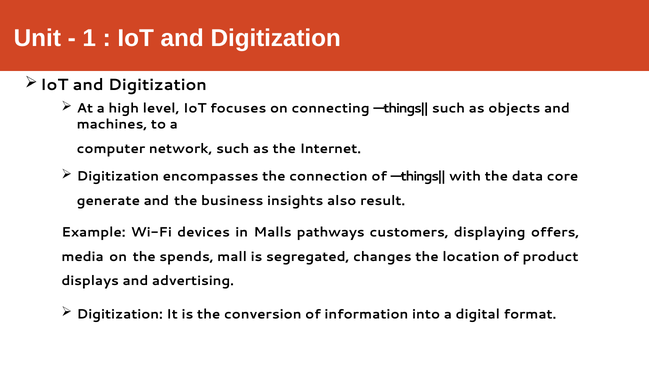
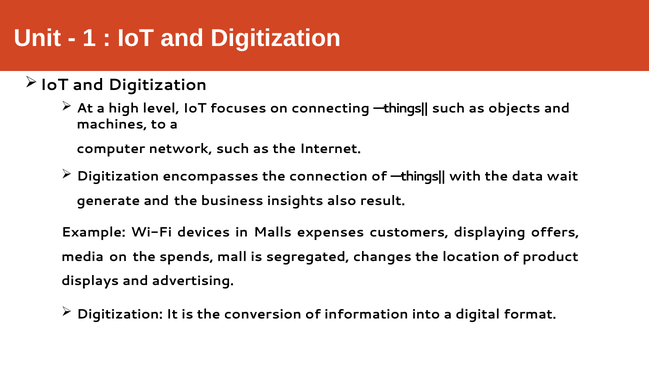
core: core -> wait (563, 176)
pathways: pathways -> expenses (331, 232)
